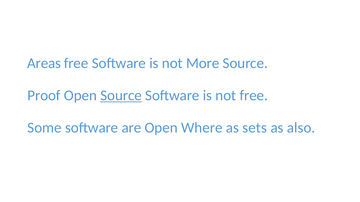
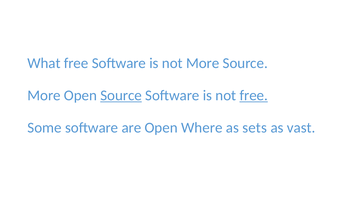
Areas: Areas -> What (44, 63)
Proof: Proof -> More (44, 96)
free underline: none -> present (254, 96)
also: also -> vast (301, 128)
